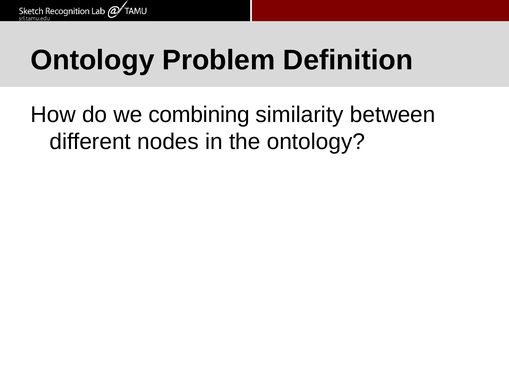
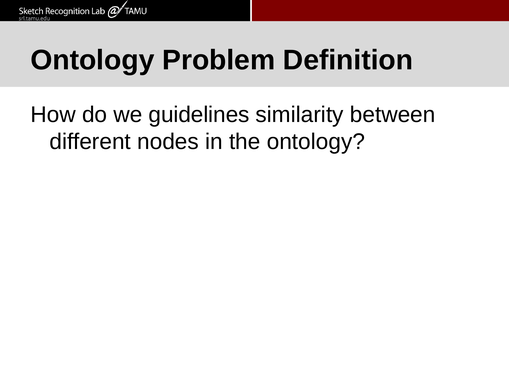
combining: combining -> guidelines (199, 114)
